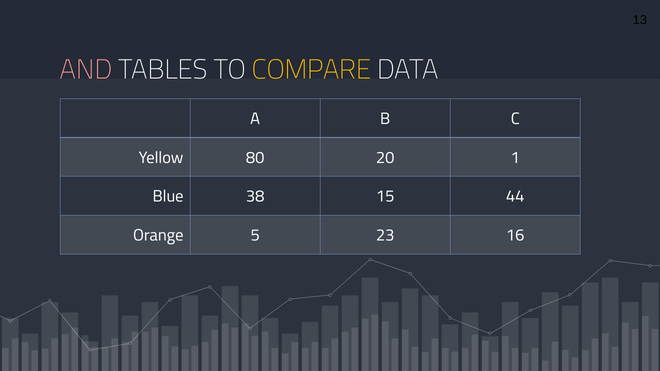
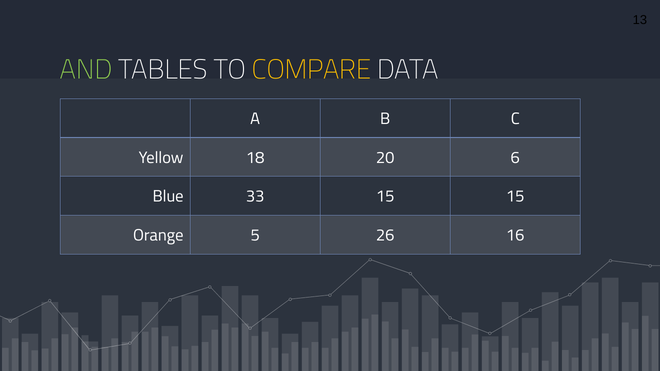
AND colour: pink -> light green (86, 70)
80: 80 -> 18 (255, 158)
1: 1 -> 6 (515, 158)
38: 38 -> 33 (255, 197)
15 44: 44 -> 15 (515, 197)
23: 23 -> 26 (385, 236)
